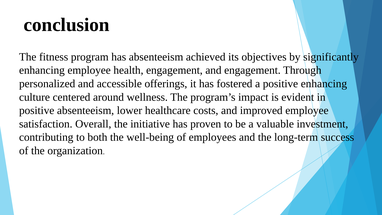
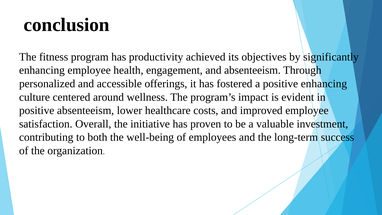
has absenteeism: absenteeism -> productivity (156, 57)
and engagement: engagement -> absenteeism (252, 70)
